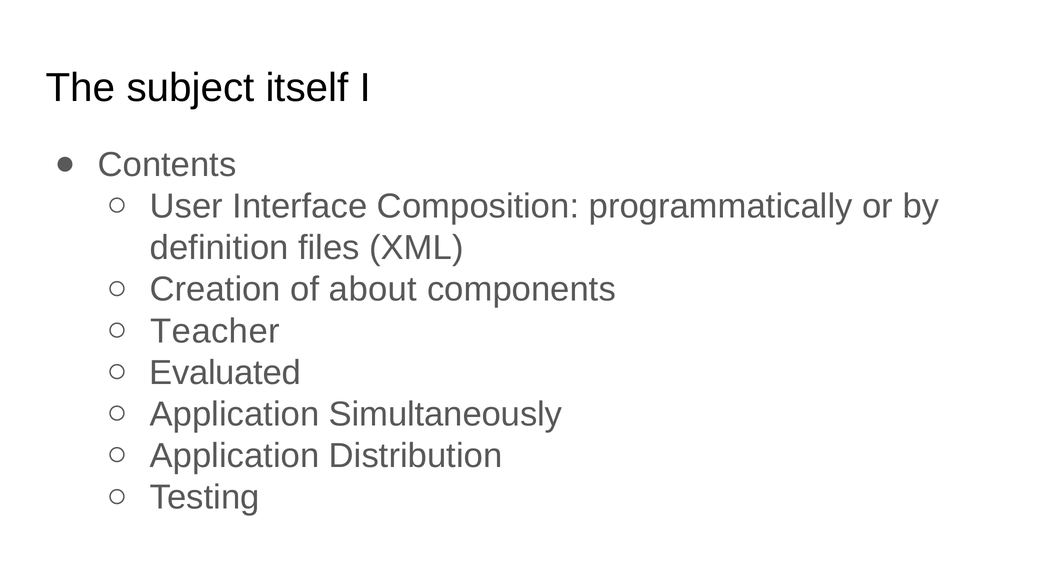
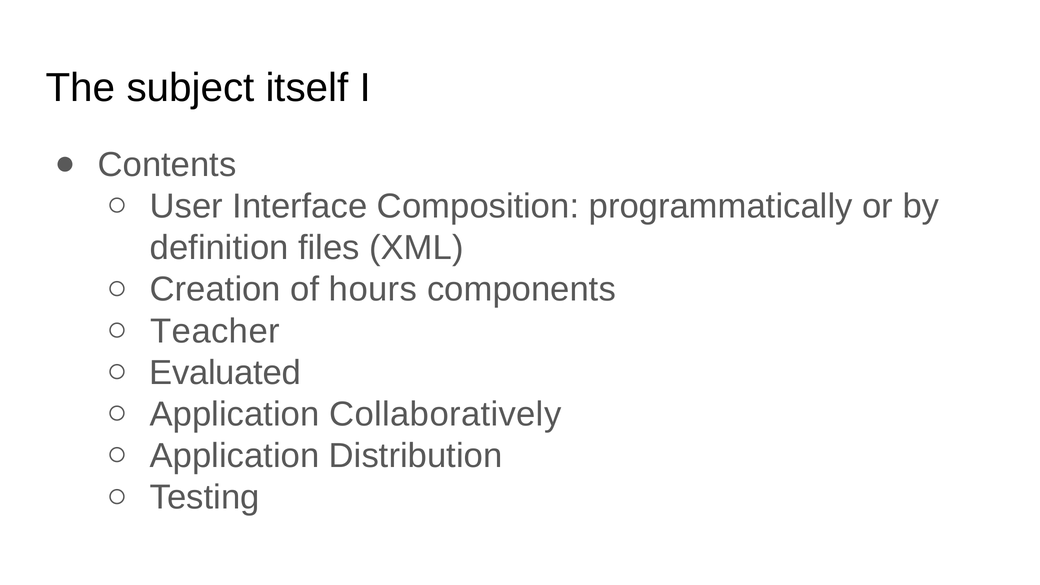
about: about -> hours (373, 290)
Simultaneously: Simultaneously -> Collaboratively (445, 414)
